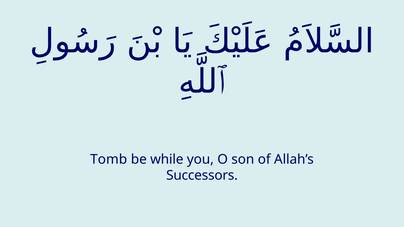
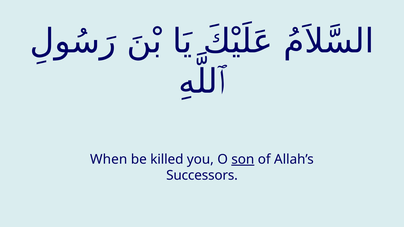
Tomb: Tomb -> When (109, 160)
while: while -> killed (167, 160)
son underline: none -> present (243, 160)
